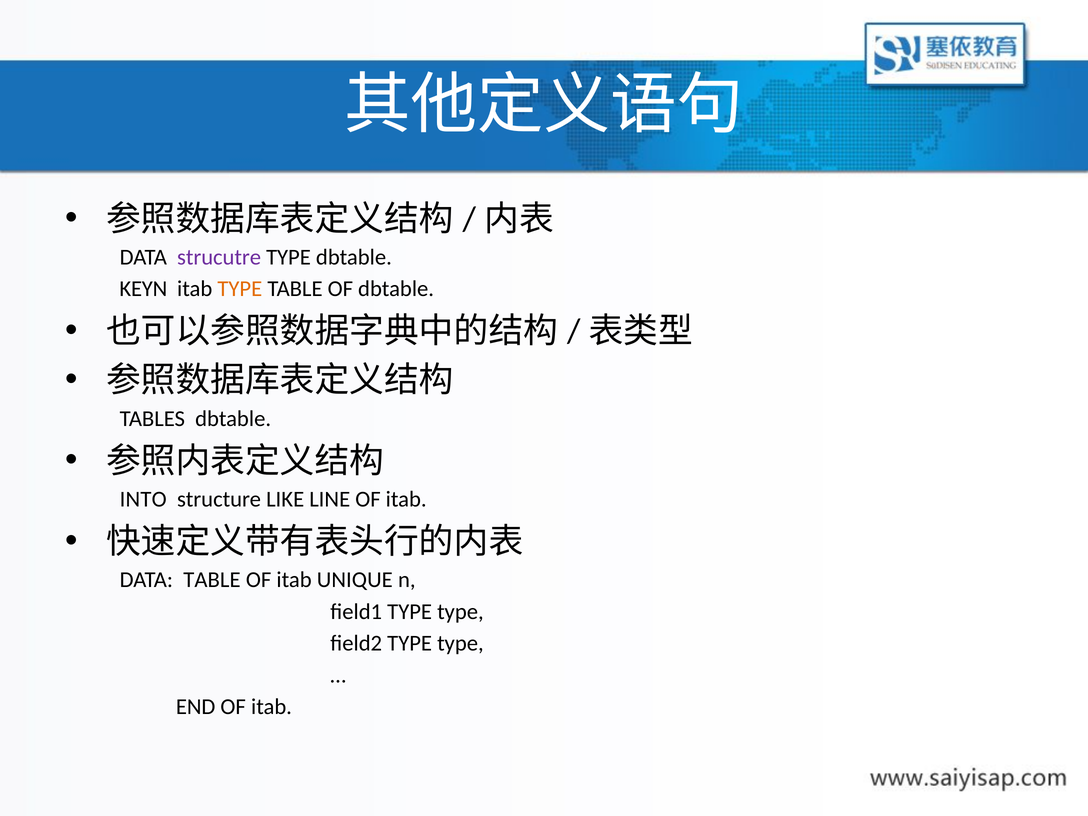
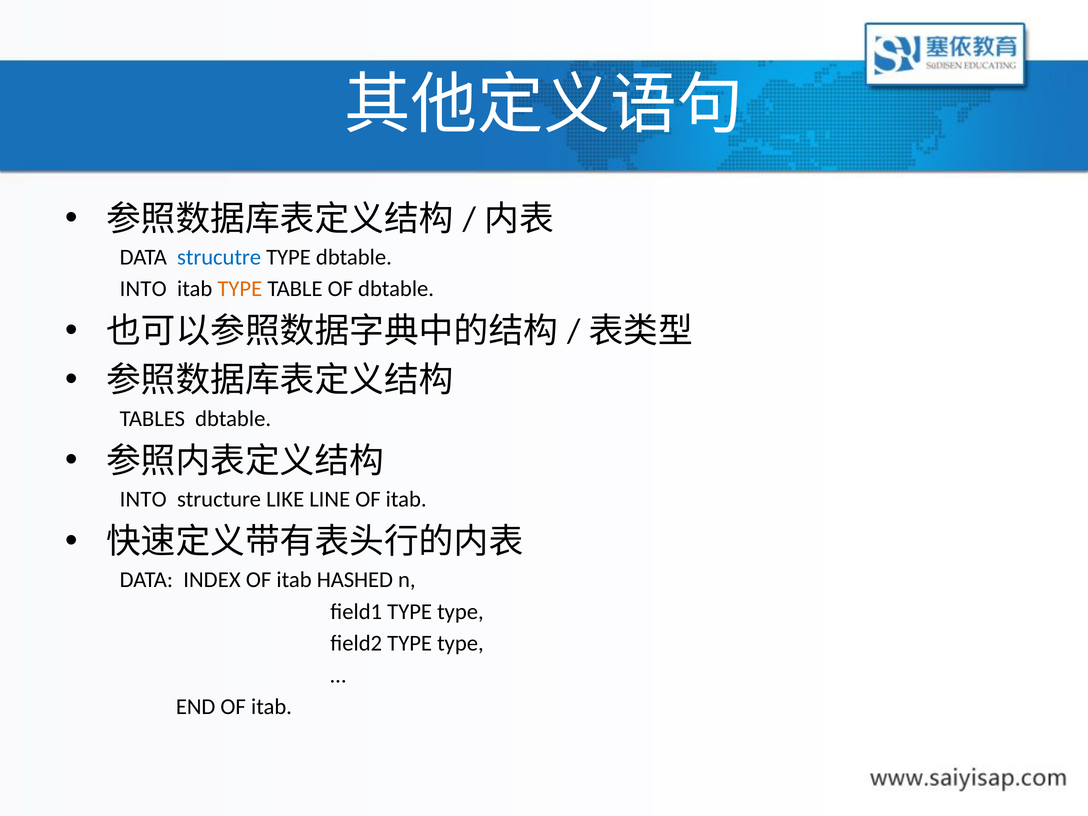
strucutre colour: purple -> blue (219, 257)
KEYN: KEYN -> INTO (143, 289)
DATA TABLE: TABLE -> INDEX (212, 580)
UNIQUE: UNIQUE -> HASHED (355, 580)
